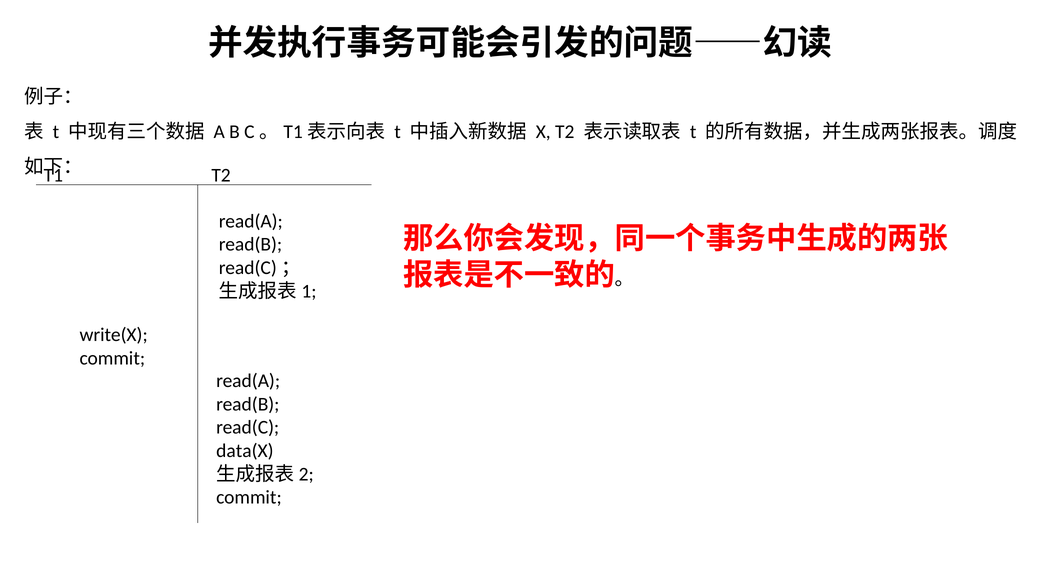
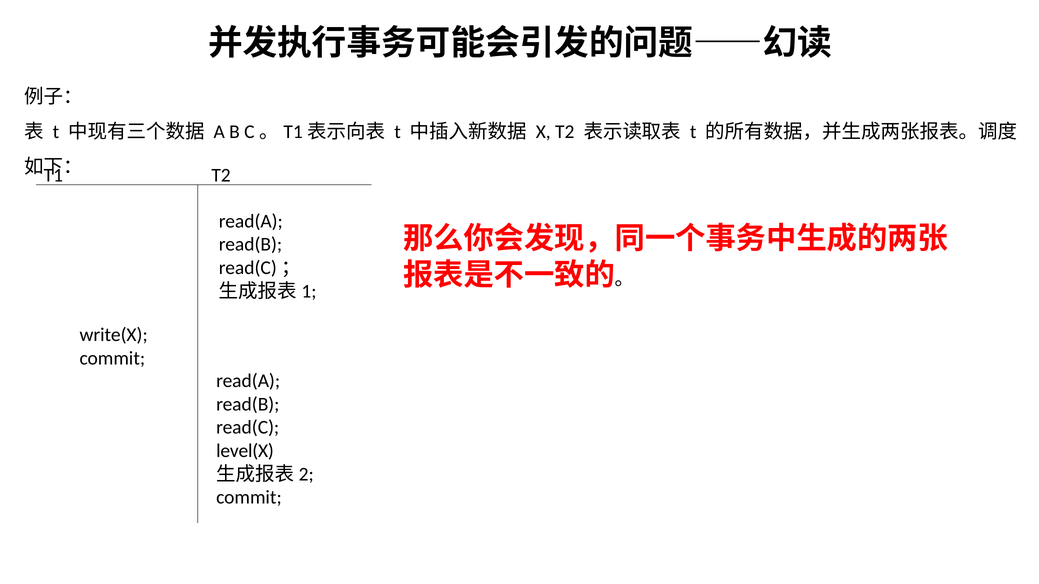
data(X: data(X -> level(X (245, 451)
